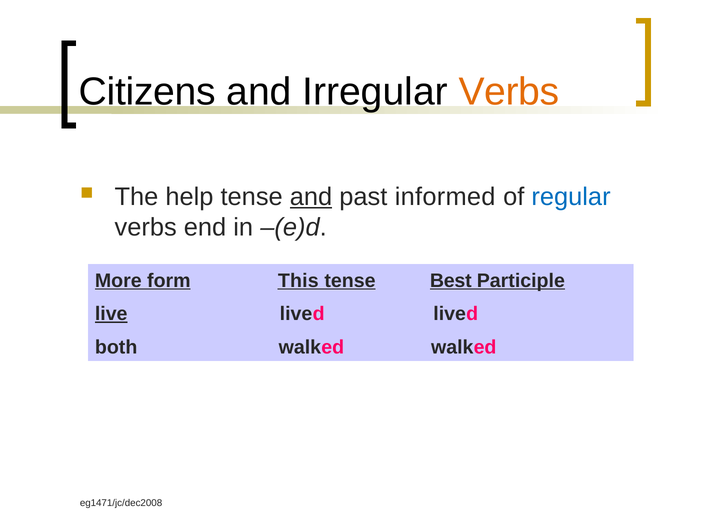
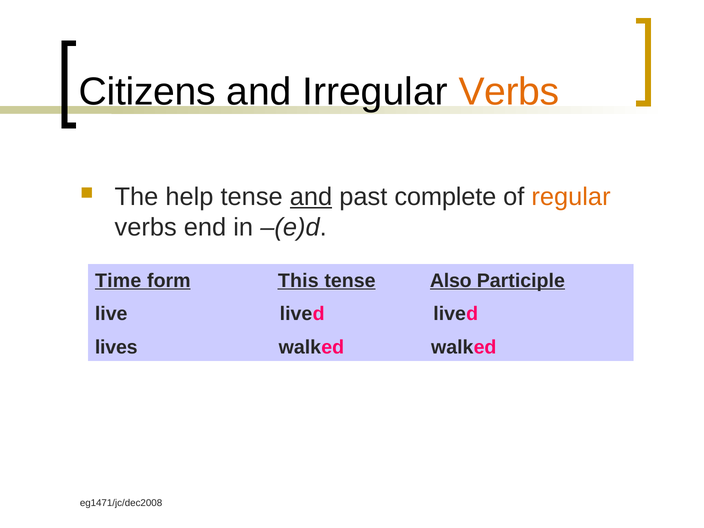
informed: informed -> complete (445, 197)
regular colour: blue -> orange (571, 197)
More: More -> Time (118, 281)
Best: Best -> Also (451, 281)
live underline: present -> none (111, 314)
both: both -> lives (116, 347)
